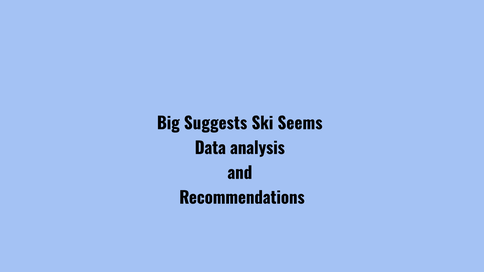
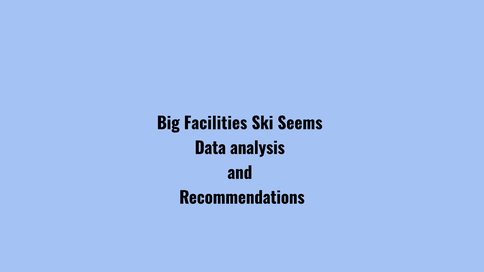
Suggests: Suggests -> Facilities (216, 124)
